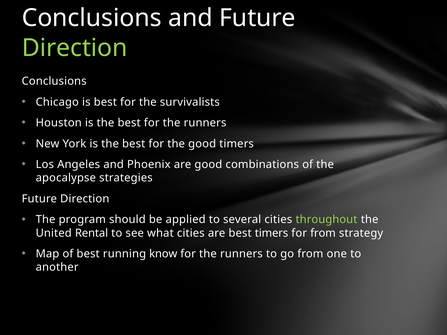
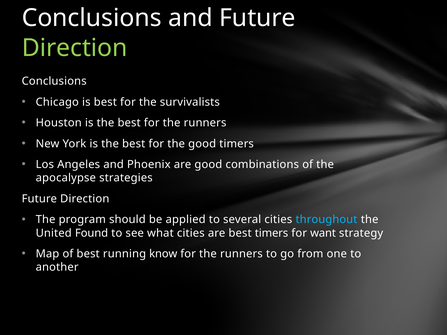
throughout colour: light green -> light blue (326, 220)
Rental: Rental -> Found (92, 233)
for from: from -> want (323, 233)
